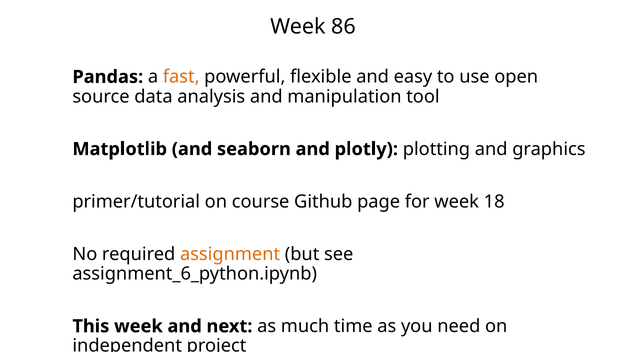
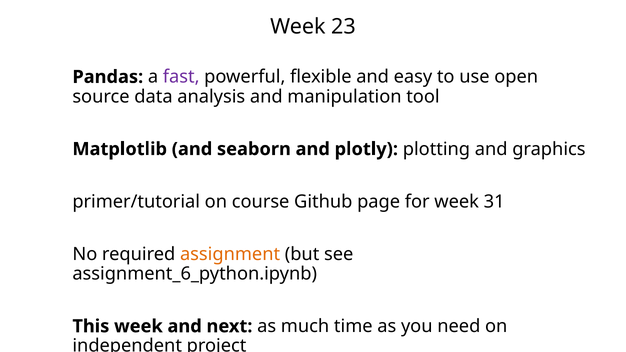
86: 86 -> 23 (343, 27)
fast colour: orange -> purple (181, 77)
18: 18 -> 31 (494, 202)
